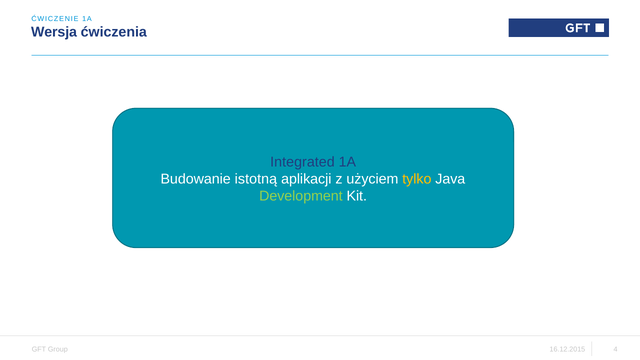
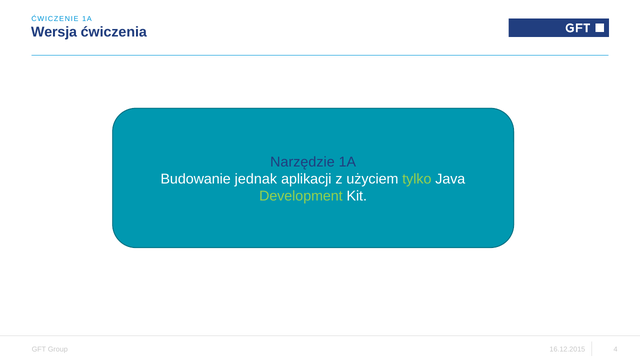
Integrated: Integrated -> Narzędzie (302, 162)
istotną: istotną -> jednak (256, 179)
tylko colour: yellow -> light green (417, 179)
